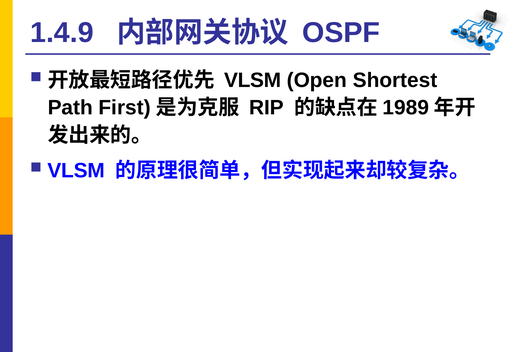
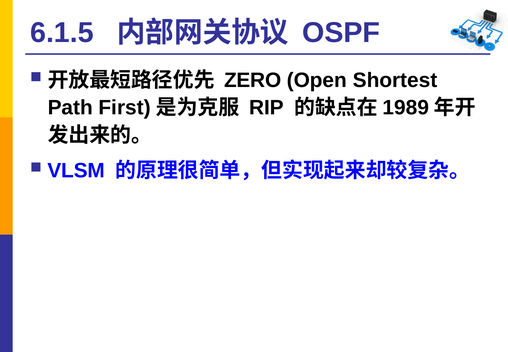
1.4.9: 1.4.9 -> 6.1.5 (62, 33)
VLSM: VLSM -> ZERO (253, 80)
